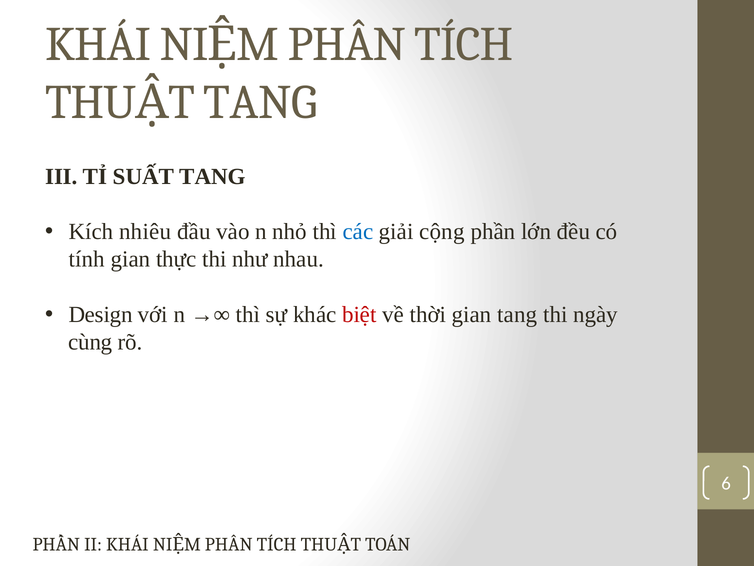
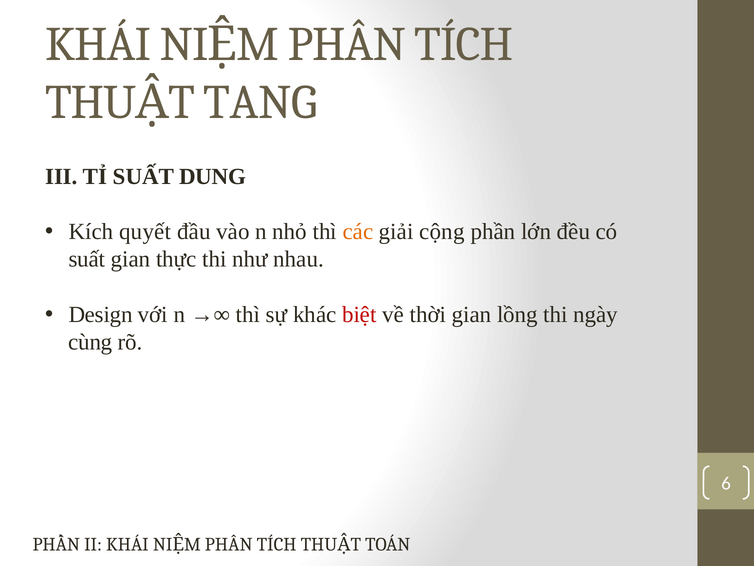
SUẤT TANG: TANG -> DUNG (213, 176)
nhiêu: nhiêu -> quyết (145, 232)
các colour: blue -> orange (358, 232)
tính: tính -> suất (87, 259)
gian tang: tang -> lồng (517, 314)
